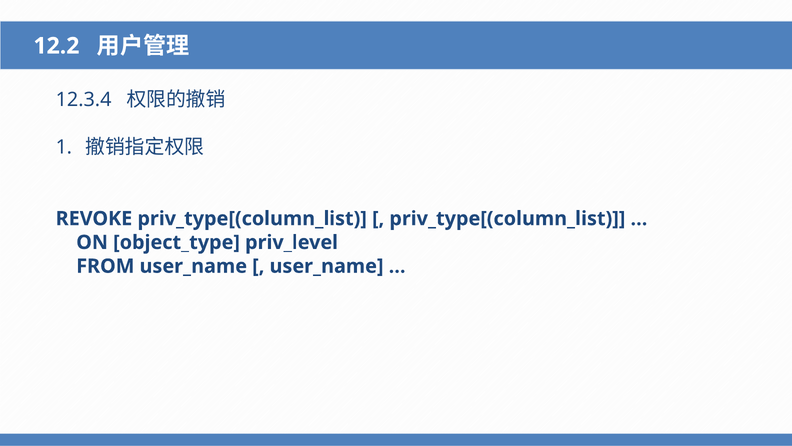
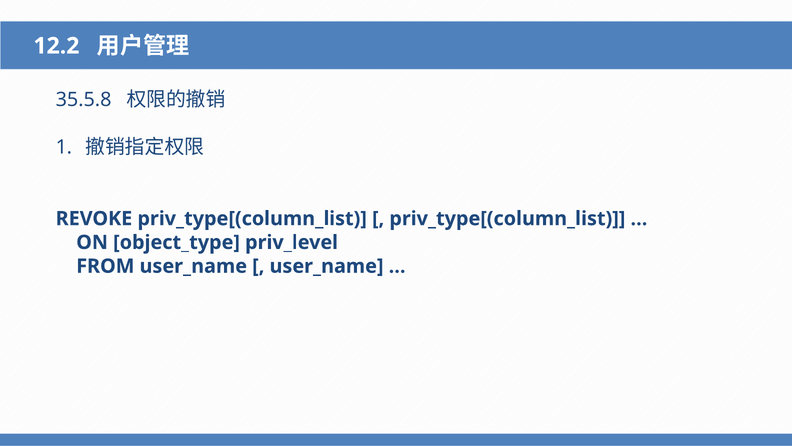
12.3.4: 12.3.4 -> 35.5.8 (84, 100)
